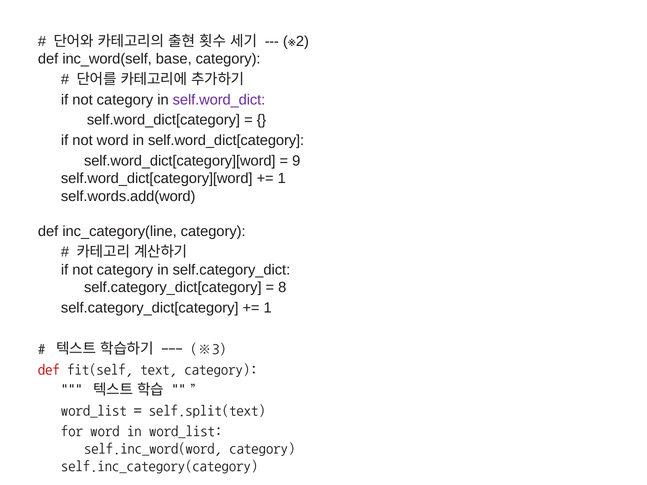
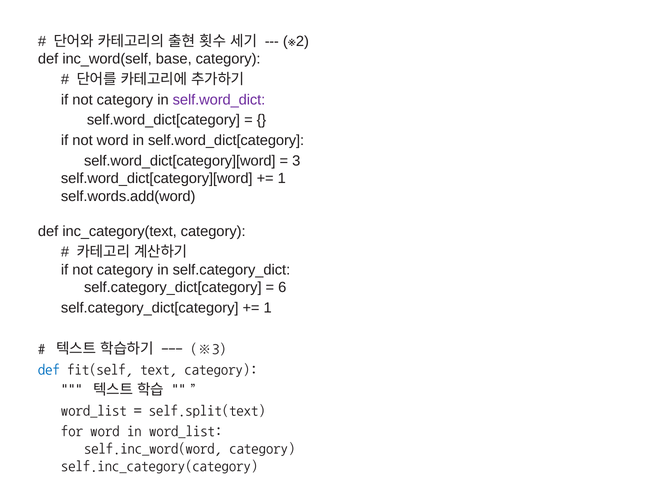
9: 9 -> 3 (296, 161)
inc_category(line: inc_category(line -> inc_category(text (120, 232)
8: 8 -> 6 (282, 287)
def colour: red -> blue (49, 370)
